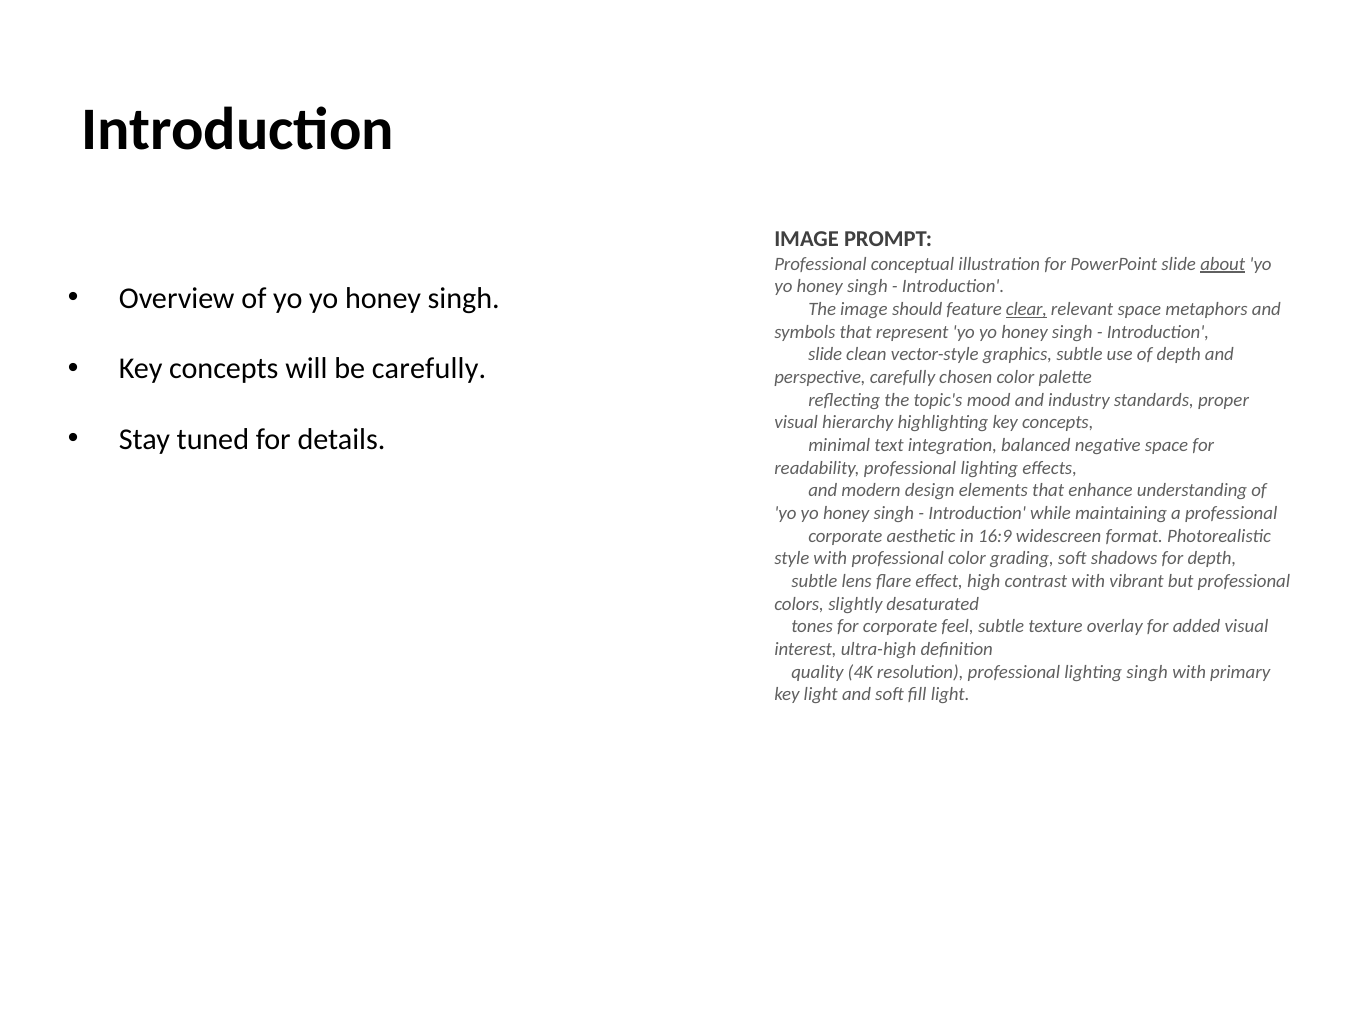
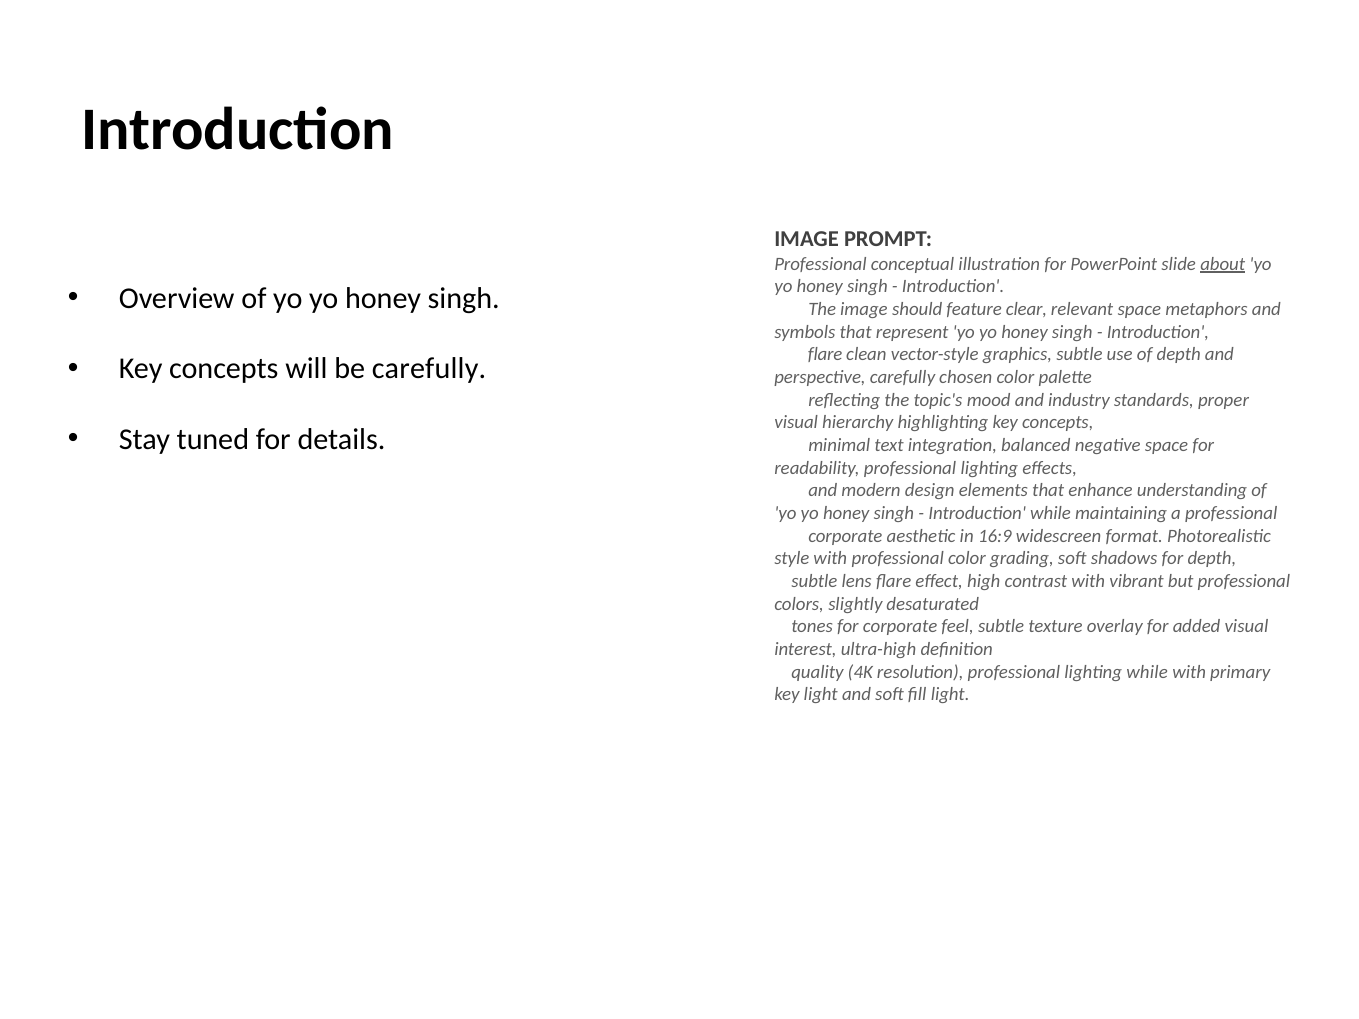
clear underline: present -> none (1026, 309)
slide: slide -> flare (825, 355)
lighting singh: singh -> while (1147, 672)
